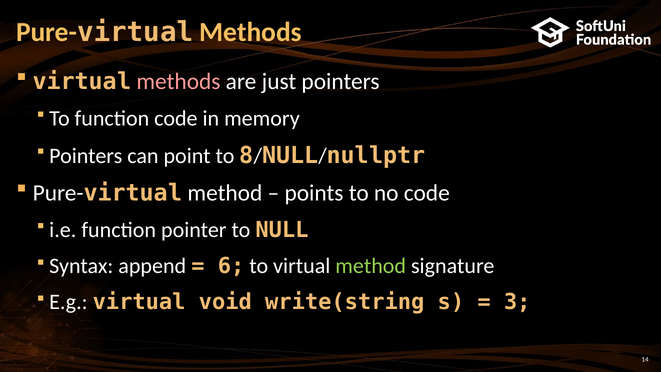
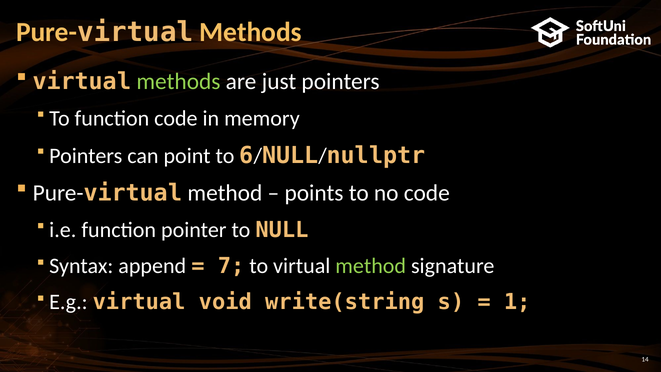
methods colour: pink -> light green (178, 81)
8: 8 -> 6 (247, 155)
6: 6 -> 7 (231, 266)
3: 3 -> 1 (517, 302)
